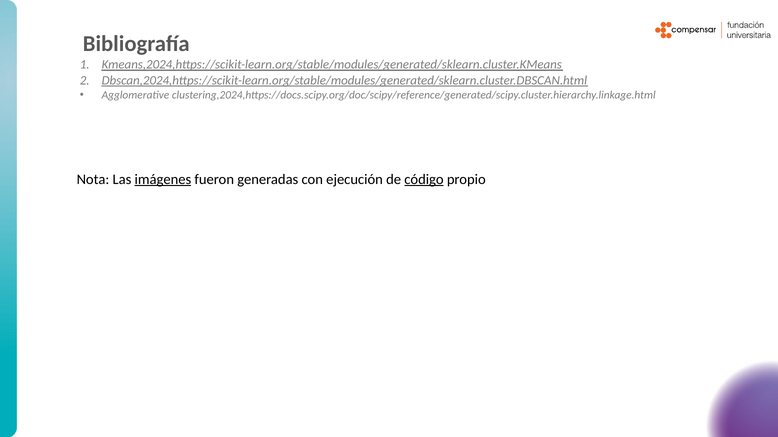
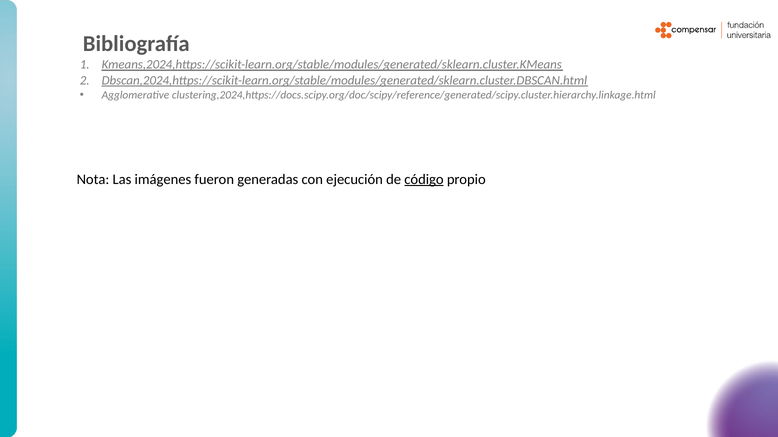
imágenes underline: present -> none (163, 180)
